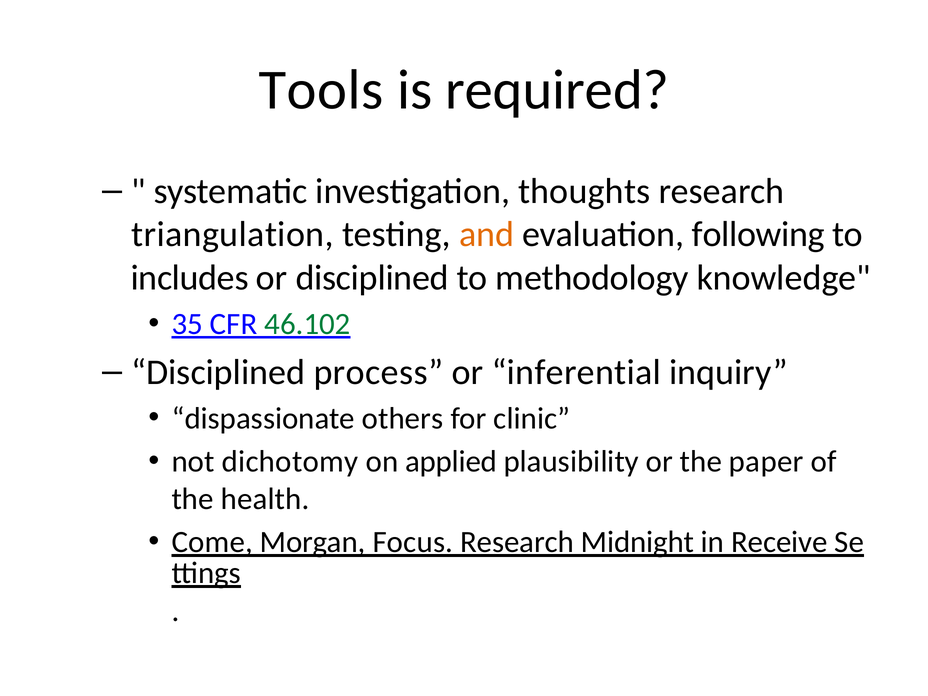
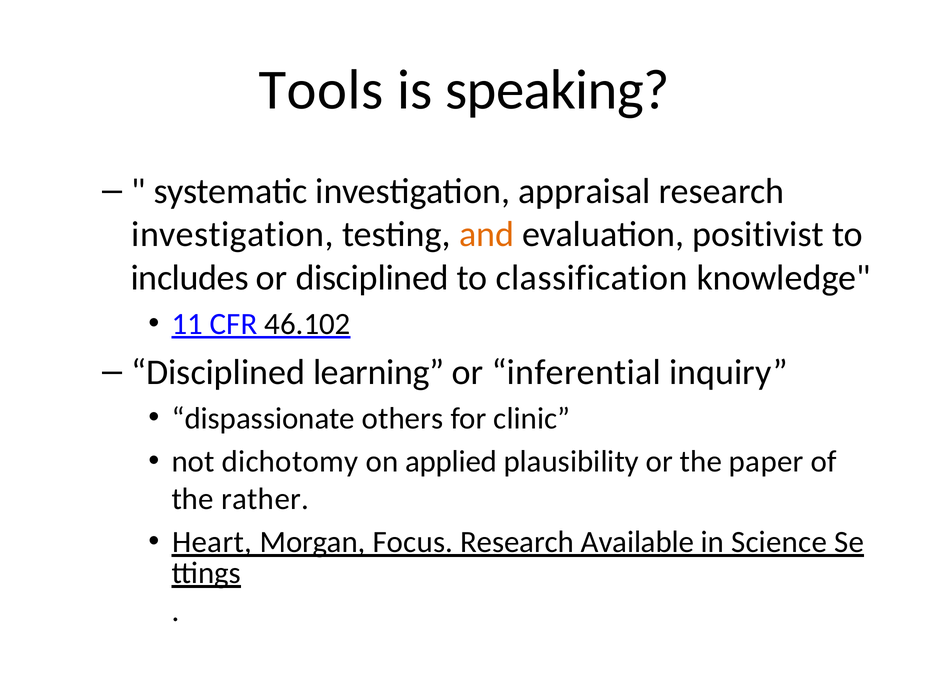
required: required -> speaking (557, 90)
thoughts: thoughts -> appraisal (584, 191)
triangulation: triangulation -> investigation (232, 235)
following: following -> positivist (758, 235)
methodology: methodology -> classification (592, 278)
35: 35 -> 11 (187, 324)
46.102 colour: green -> black (308, 324)
process: process -> learning (379, 372)
health: health -> rather (265, 499)
Come: Come -> Heart (212, 542)
Midnight: Midnight -> Available (638, 542)
Receive: Receive -> Science (779, 542)
